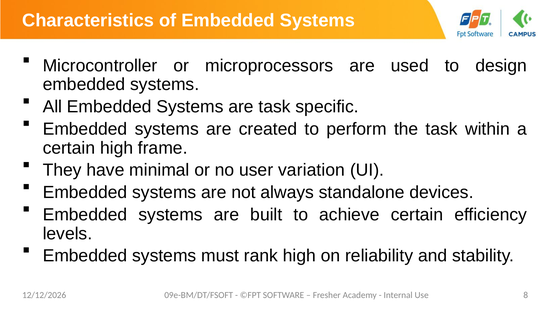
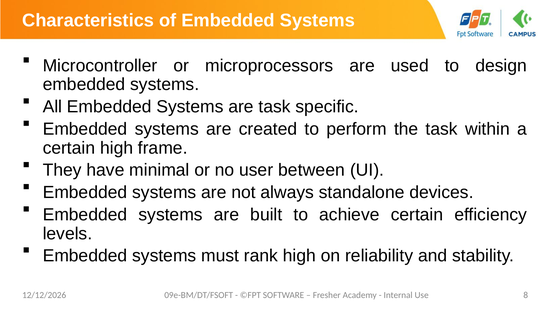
variation: variation -> between (312, 170)
